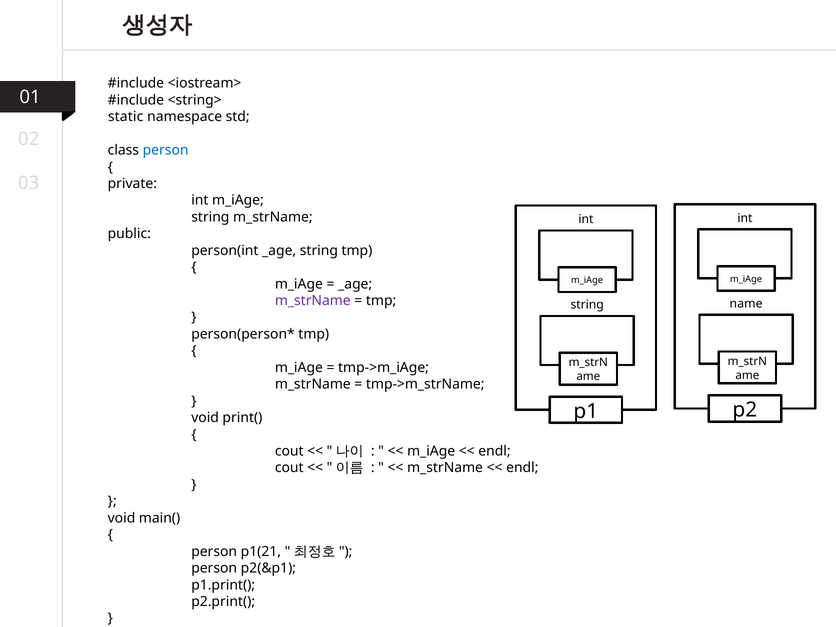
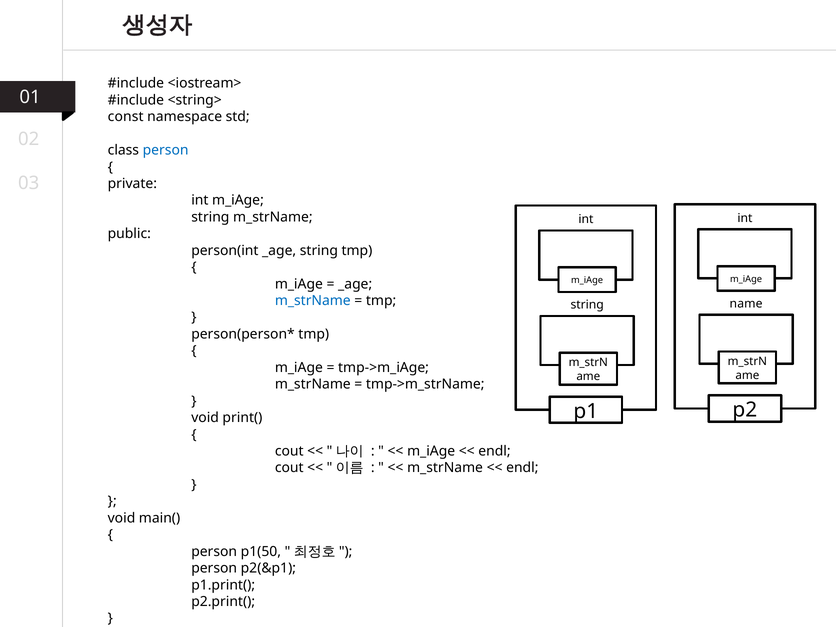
static: static -> const (126, 117)
m_strName colour: purple -> blue (313, 301)
p1(21: p1(21 -> p1(50 (261, 551)
